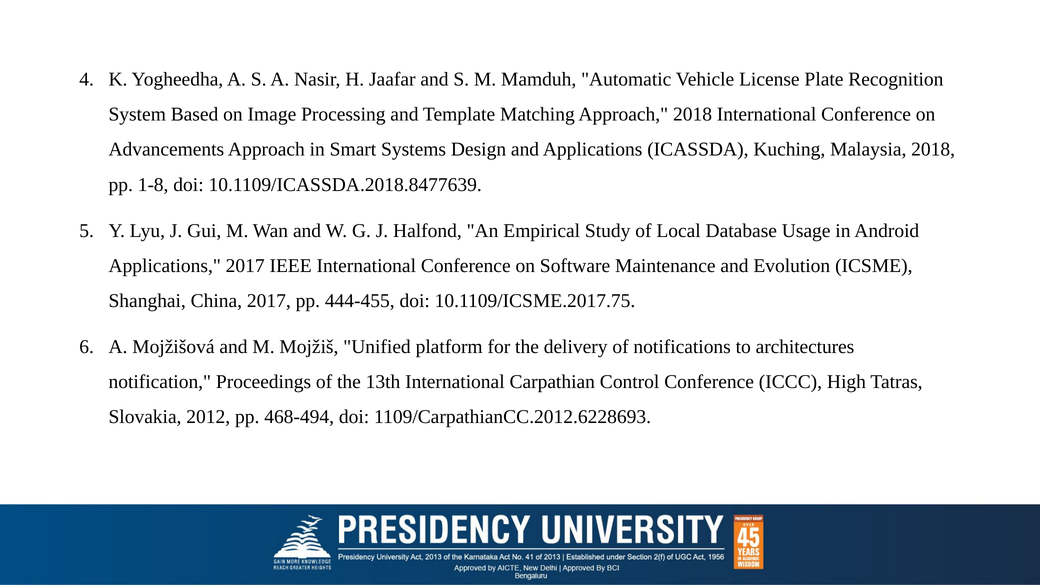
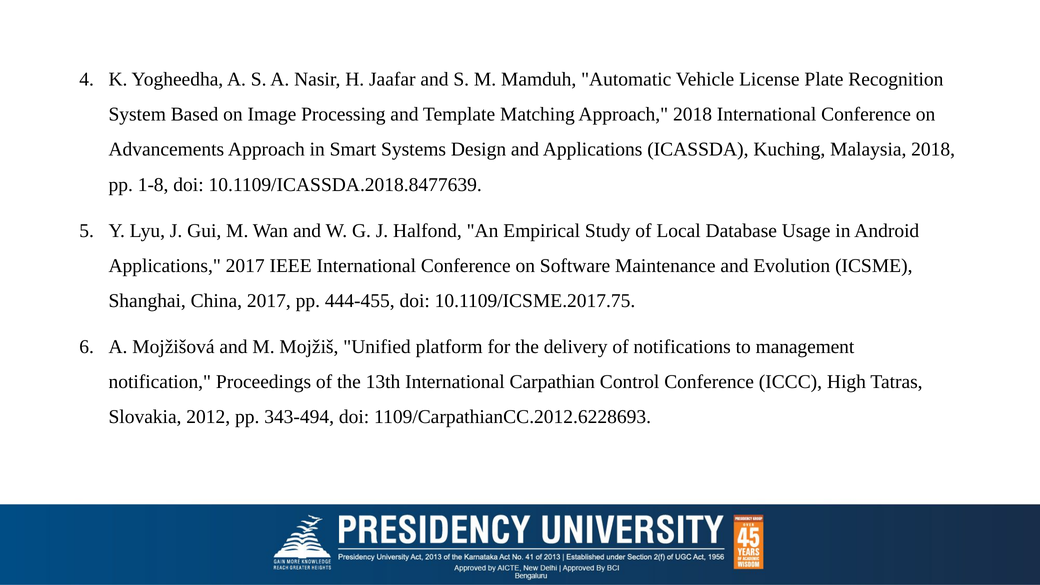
architectures: architectures -> management (805, 347)
468-494: 468-494 -> 343-494 (299, 417)
